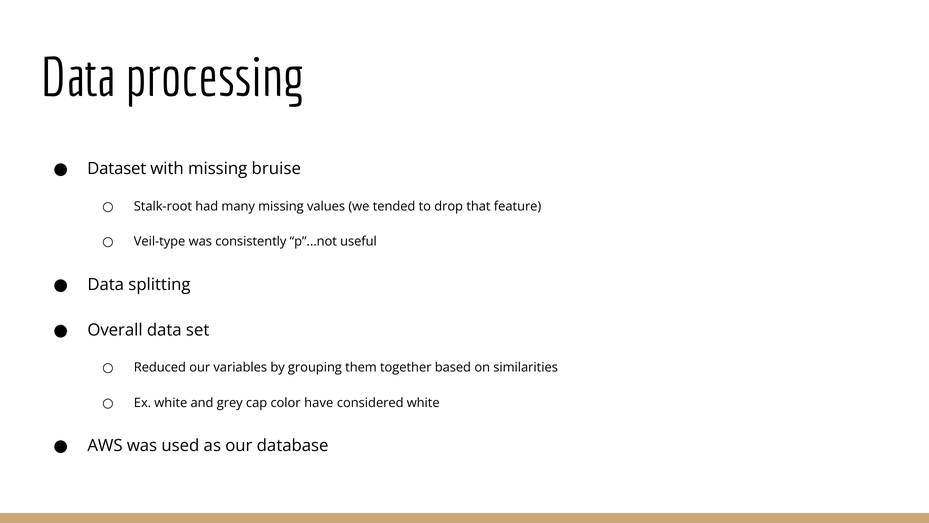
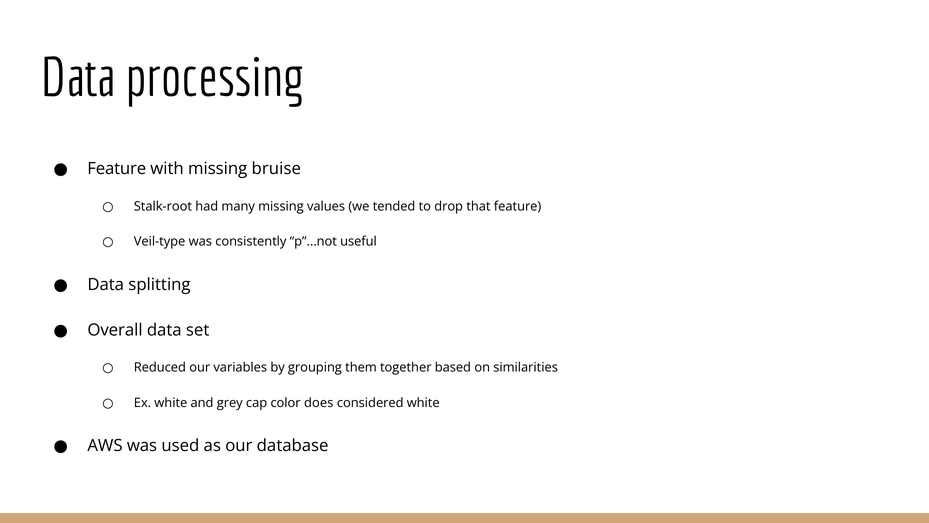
Dataset: Dataset -> Feature (117, 169)
have: have -> does (319, 402)
